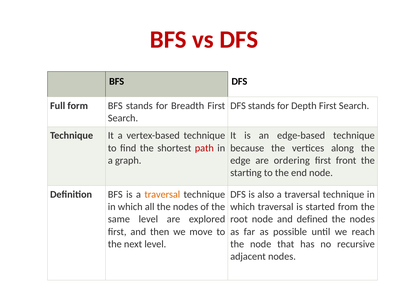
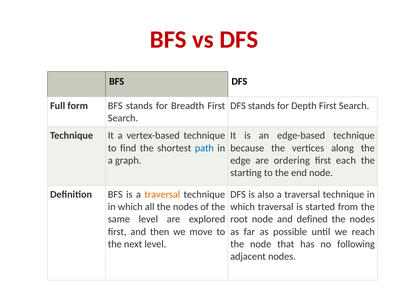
path colour: red -> blue (204, 148)
front: front -> each (346, 160)
recursive: recursive -> following (356, 244)
